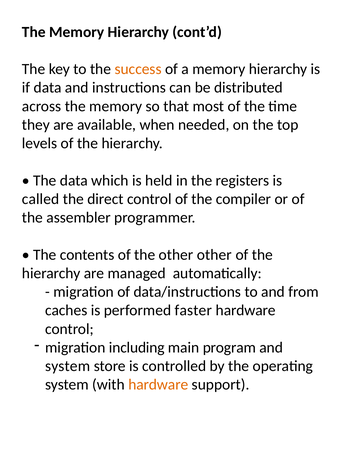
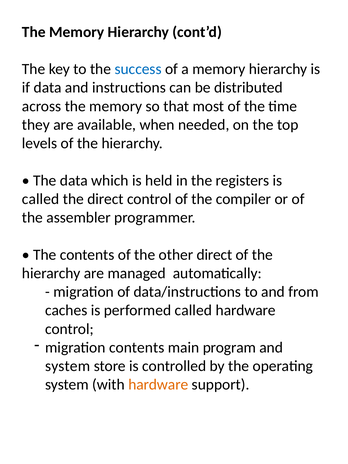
success colour: orange -> blue (138, 69)
other other: other -> direct (214, 255)
performed faster: faster -> called (193, 310)
migration including: including -> contents (137, 347)
